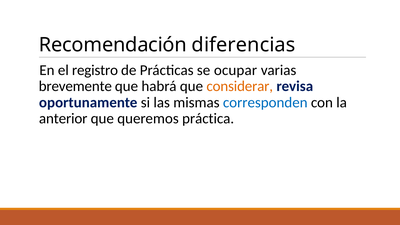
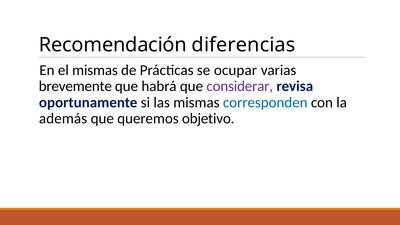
el registro: registro -> mismas (95, 70)
considerar colour: orange -> purple (240, 86)
anterior: anterior -> además (63, 119)
práctica: práctica -> objetivo (208, 119)
